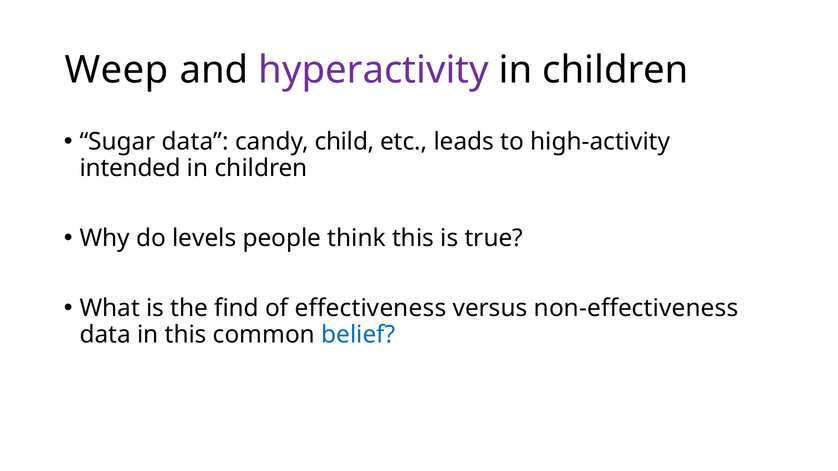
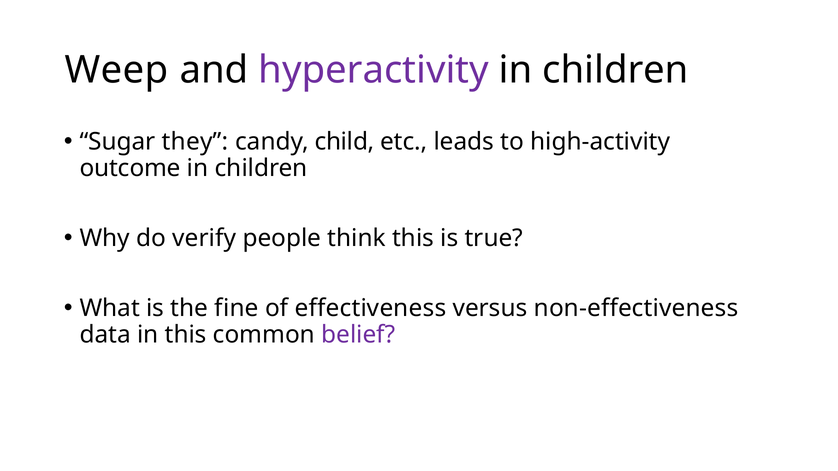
Sugar data: data -> they (195, 142)
intended: intended -> outcome (130, 168)
levels: levels -> verify (204, 238)
find: find -> fine (237, 309)
belief colour: blue -> purple (358, 335)
